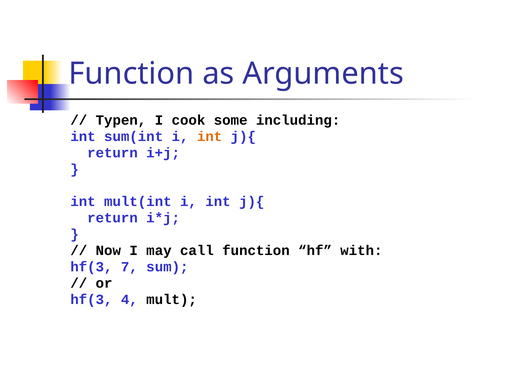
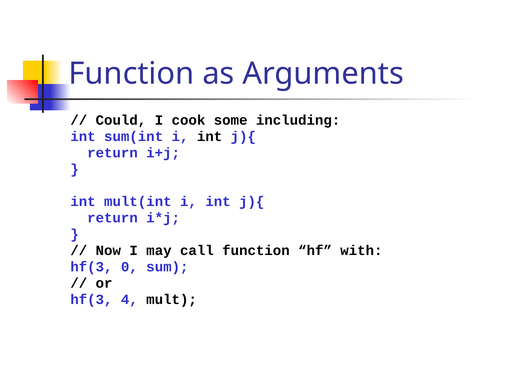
Typen: Typen -> Could (121, 120)
int colour: orange -> black (210, 136)
7: 7 -> 0 (129, 267)
